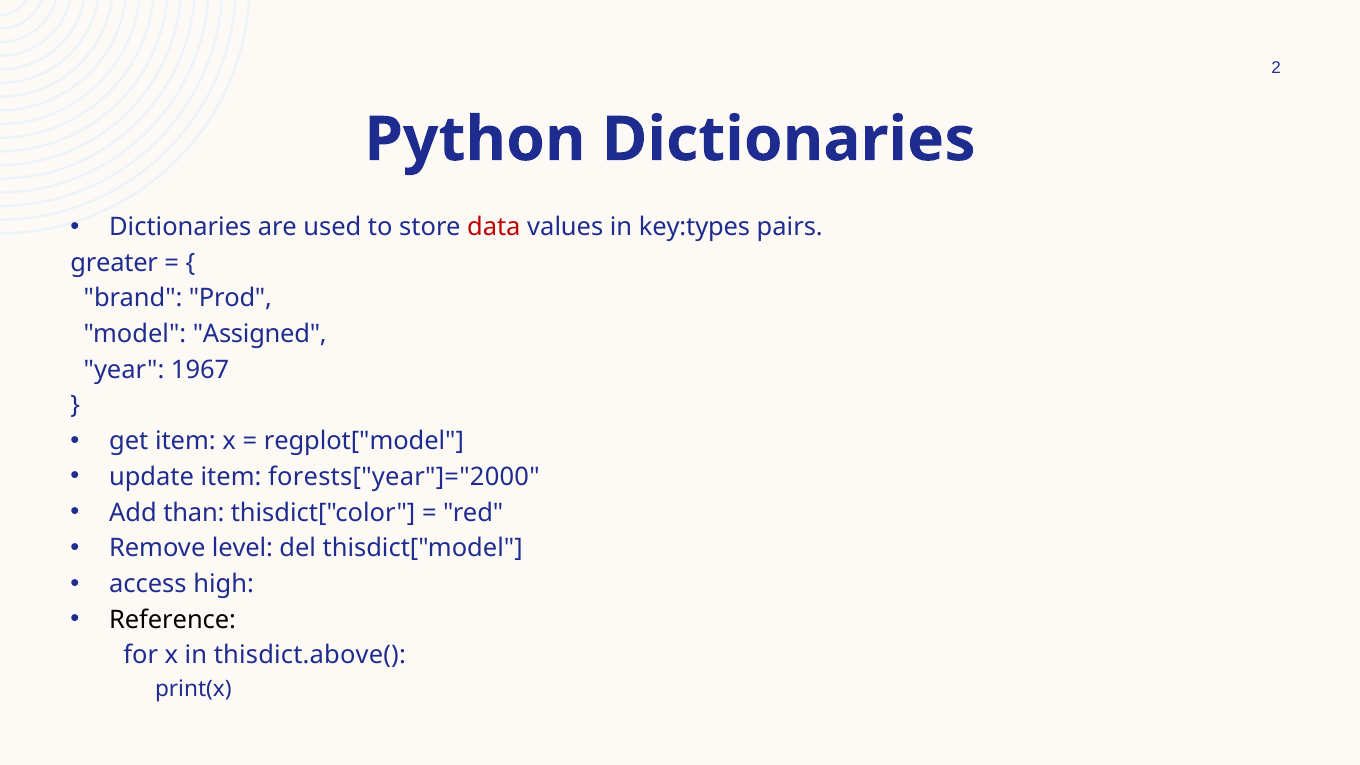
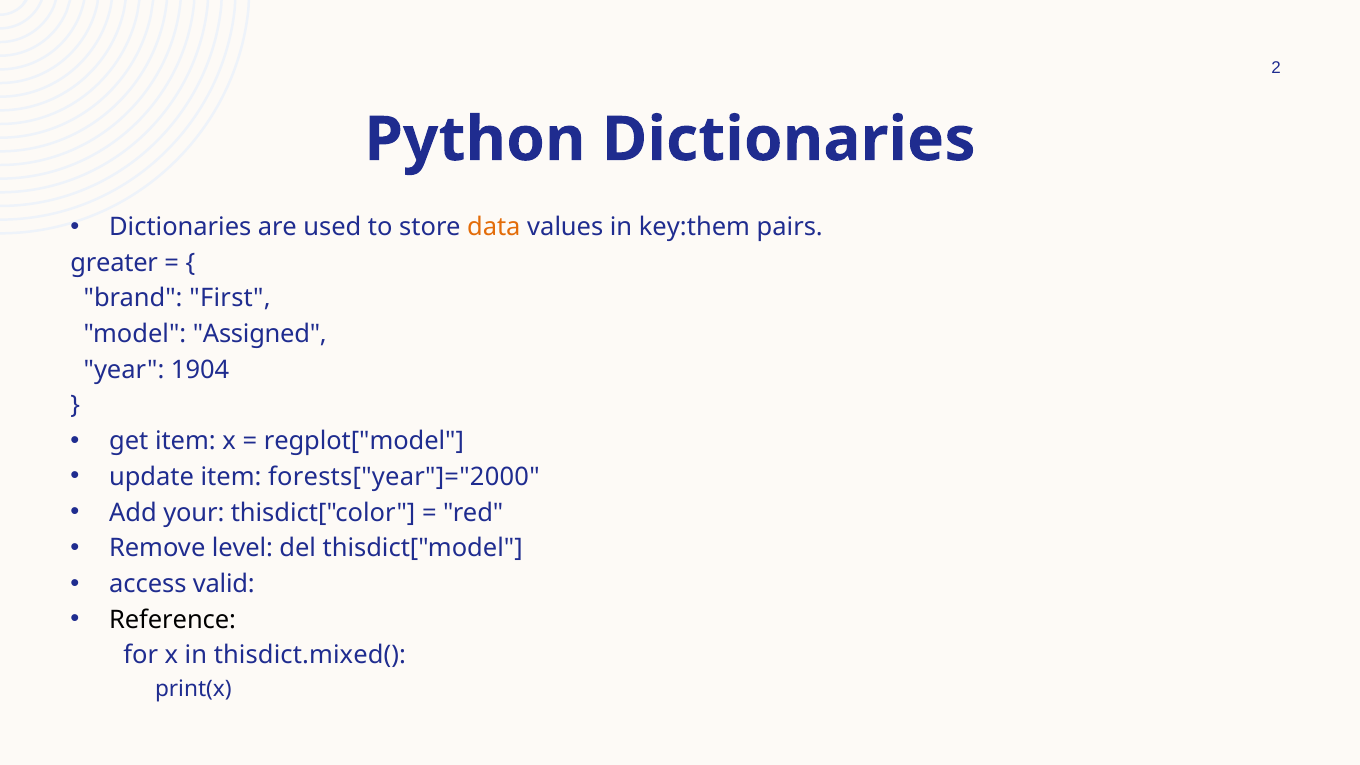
data colour: red -> orange (494, 227)
key:types: key:types -> key:them (694, 227)
Prod: Prod -> First (230, 298)
1967: 1967 -> 1904 (200, 370)
than: than -> your (194, 513)
high: high -> valid (224, 584)
thisdict.above(: thisdict.above( -> thisdict.mixed( (310, 655)
